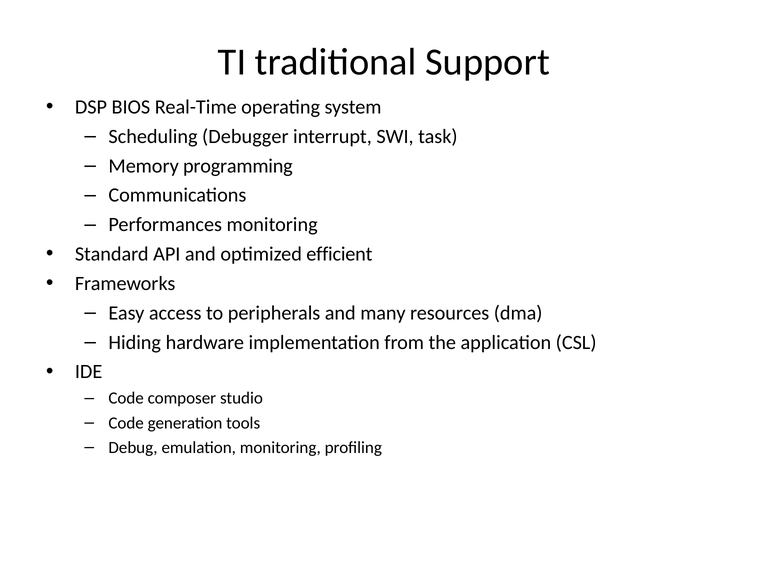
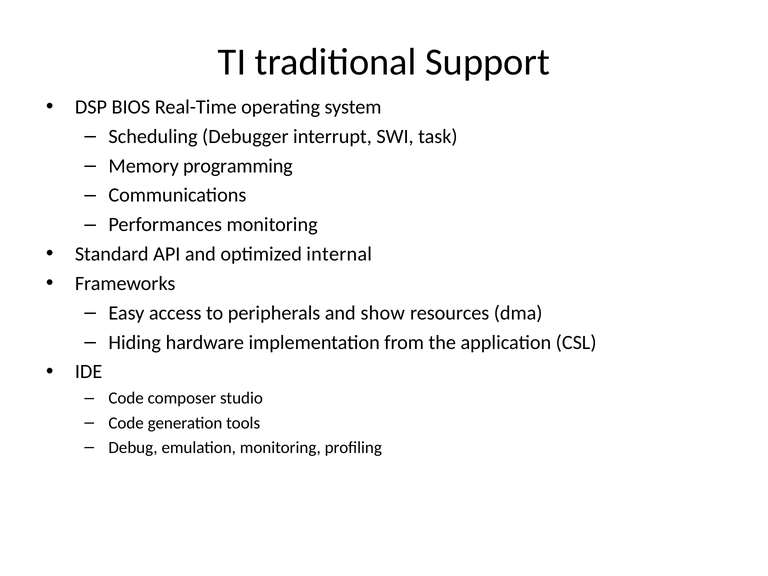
efficient: efficient -> internal (339, 254)
many: many -> show (383, 313)
